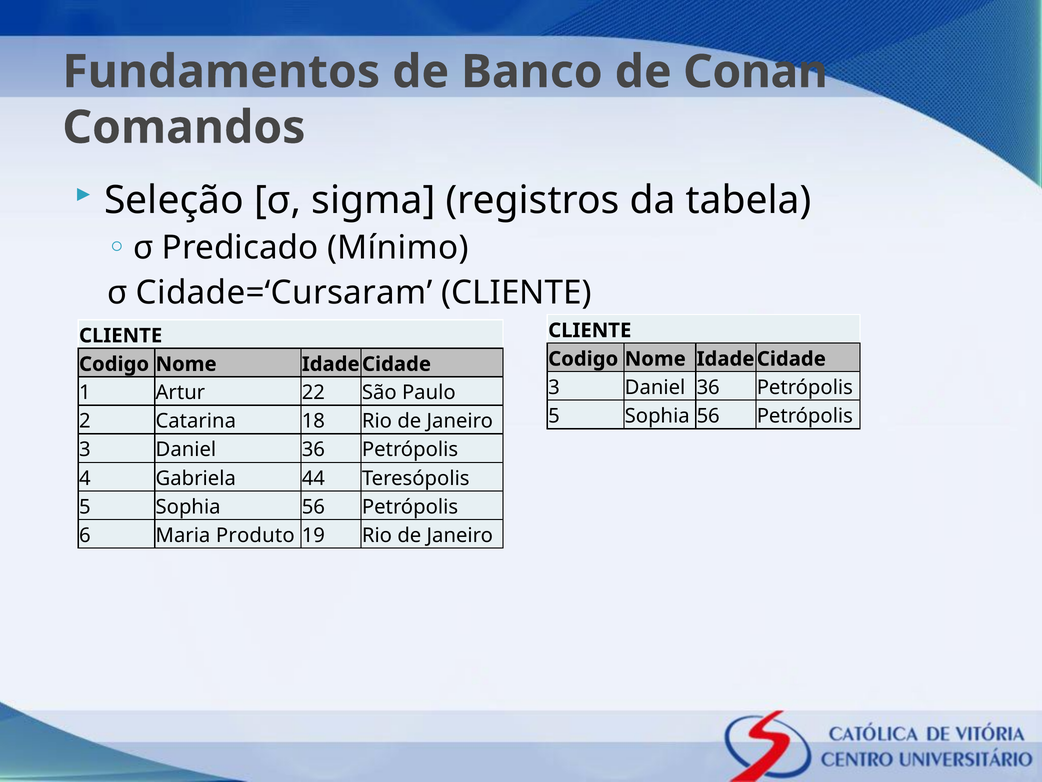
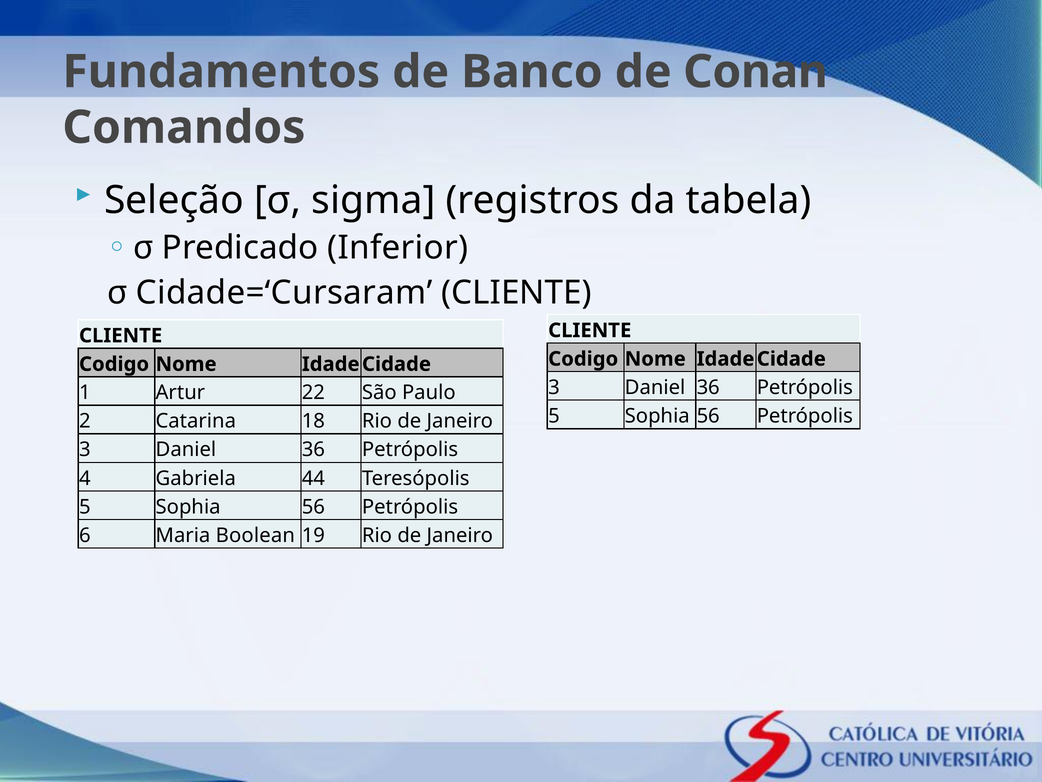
Mínimo: Mínimo -> Inferior (398, 248)
Produto: Produto -> Boolean (255, 535)
